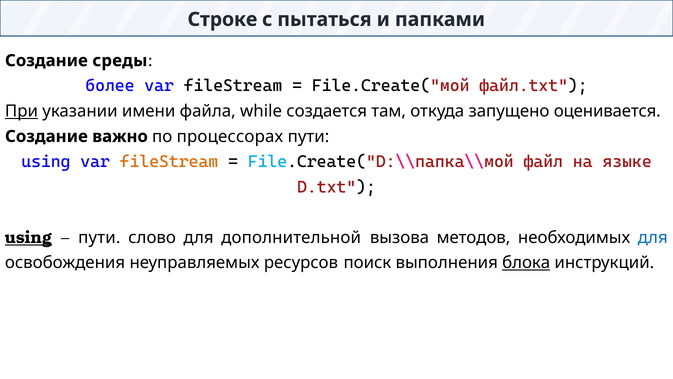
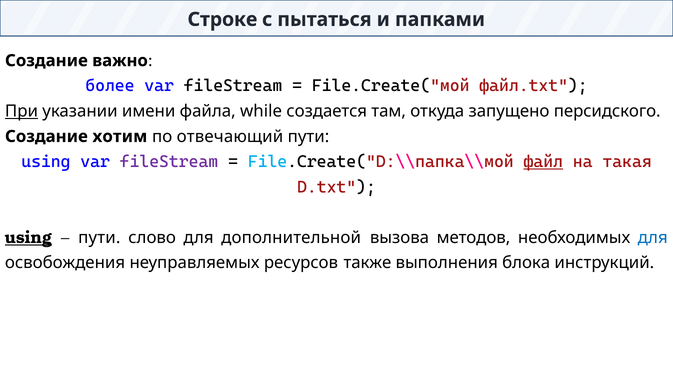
среды: среды -> важно (120, 61)
оценивается: оценивается -> персидского (607, 111)
важно: важно -> хотим (120, 136)
процессорах: процессорах -> отвечающий (230, 136)
fileStream colour: orange -> purple (169, 162)
файл underline: none -> present (543, 162)
языке: языке -> такая (627, 162)
поиск: поиск -> также (367, 262)
блока underline: present -> none (526, 262)
